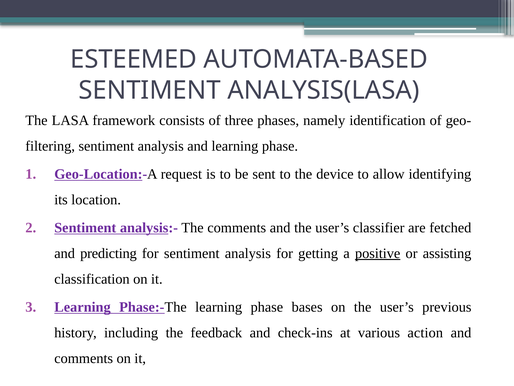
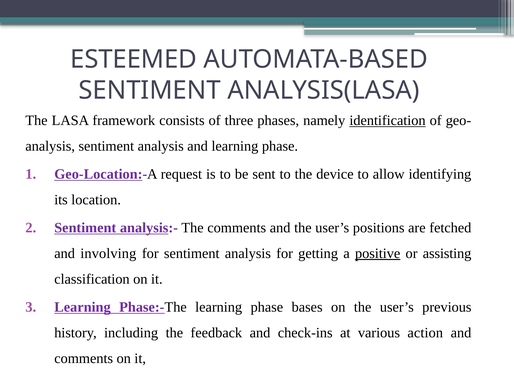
identification underline: none -> present (388, 120)
filtering: filtering -> analysis (50, 146)
classifier: classifier -> positions (379, 227)
predicting: predicting -> involving (108, 253)
